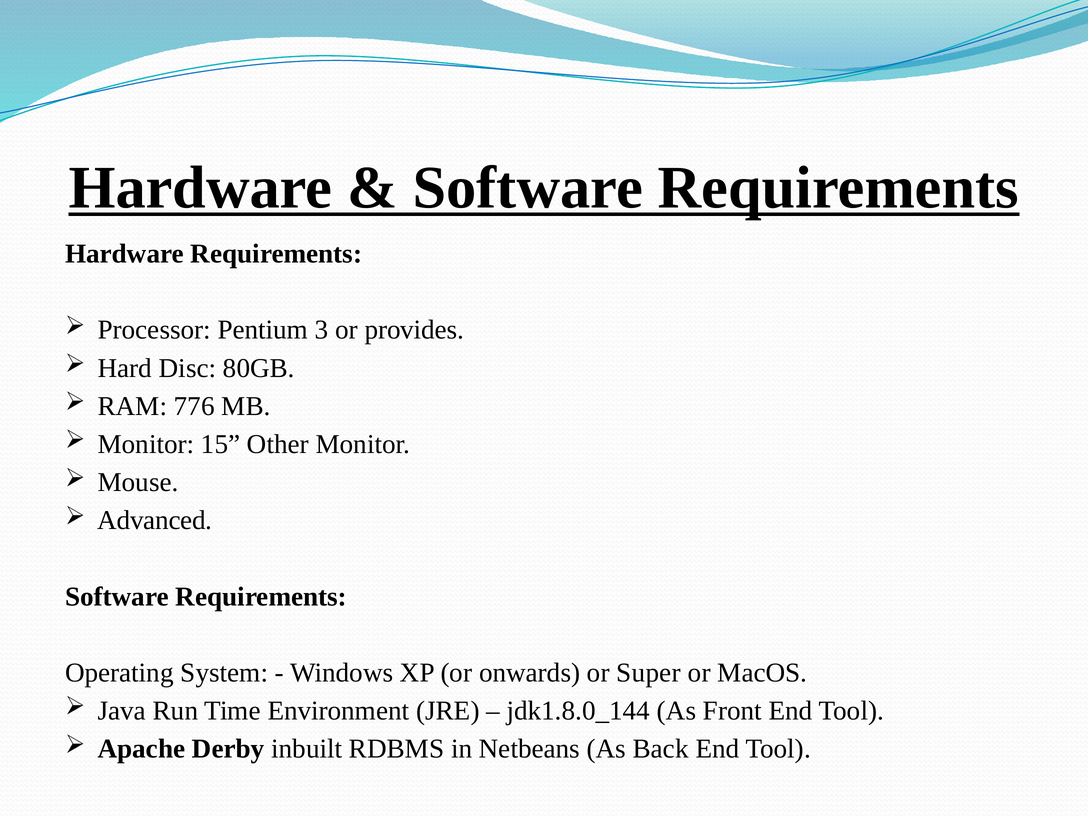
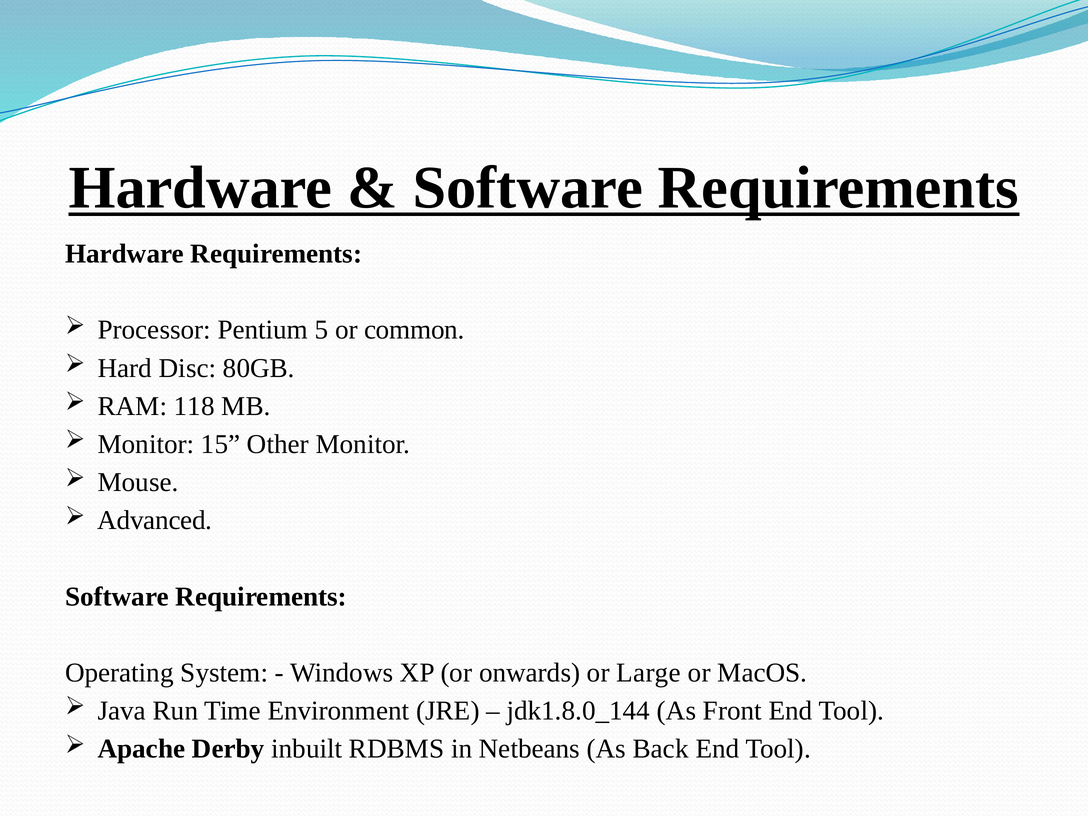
3: 3 -> 5 (322, 330)
provides: provides -> common (414, 330)
776: 776 -> 118 (194, 406)
Super: Super -> Large (649, 673)
